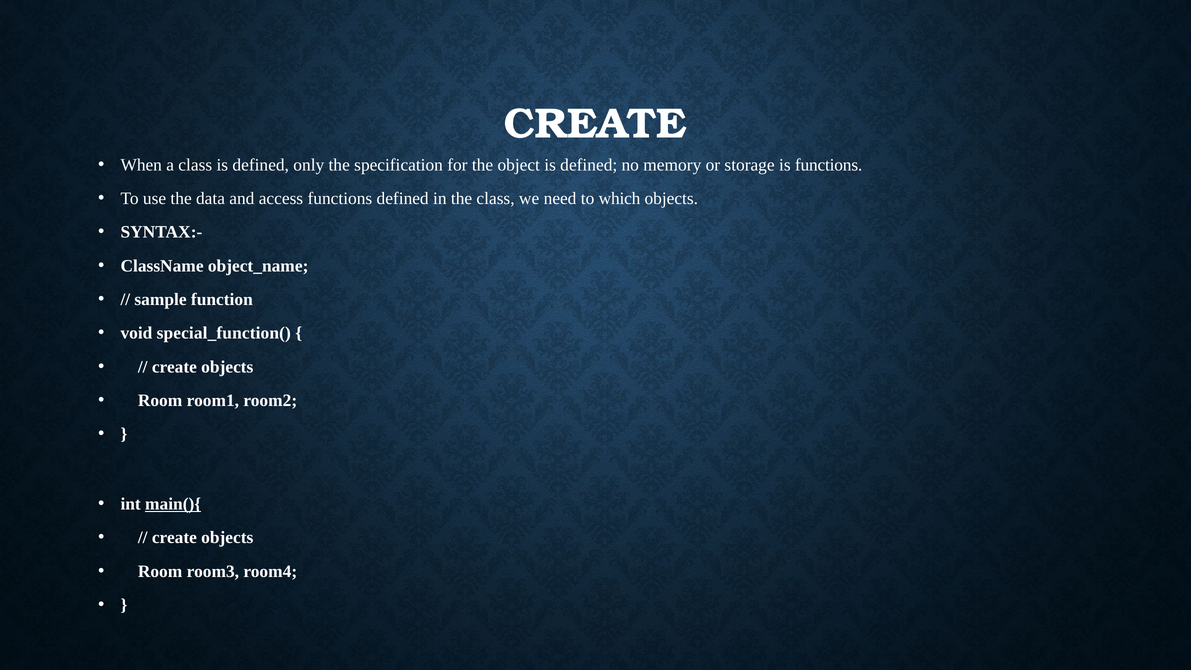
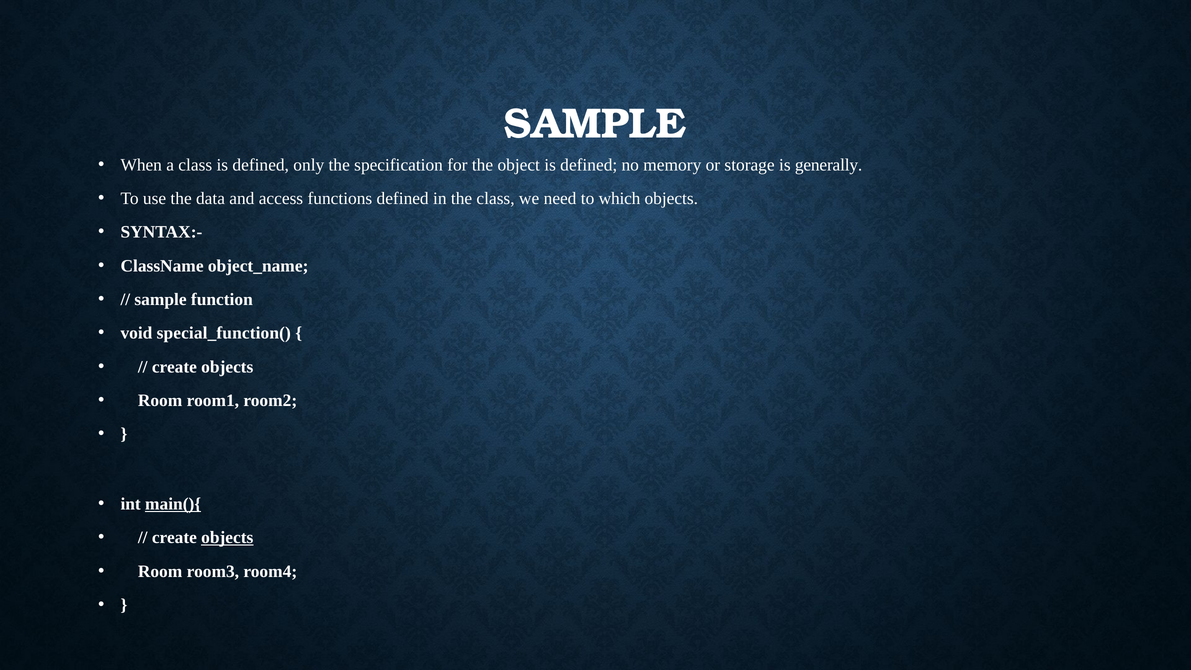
CREATE: CREATE -> SAMPLE (595, 124)
is functions: functions -> generally (829, 165)
objects underline: none -> present (227, 538)
